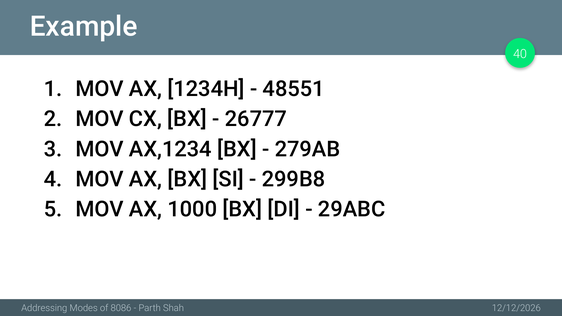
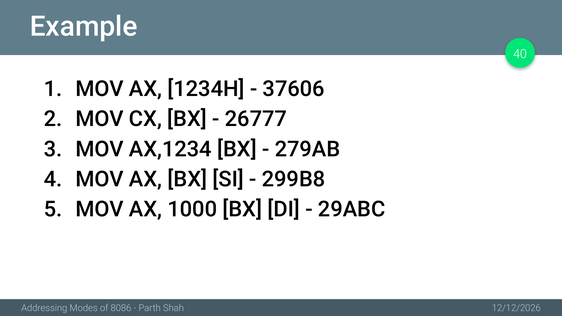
48551: 48551 -> 37606 (294, 89)
